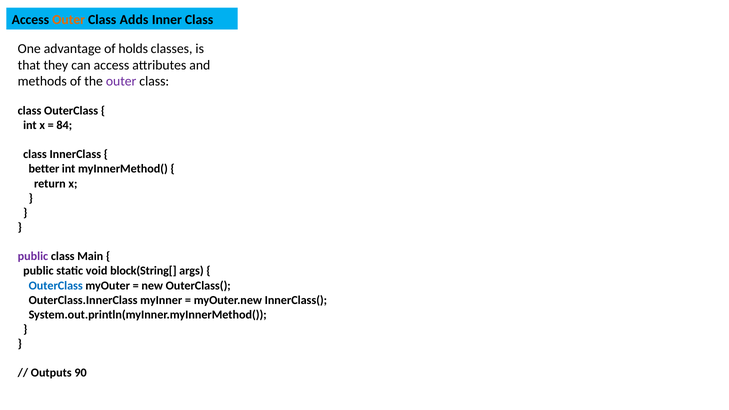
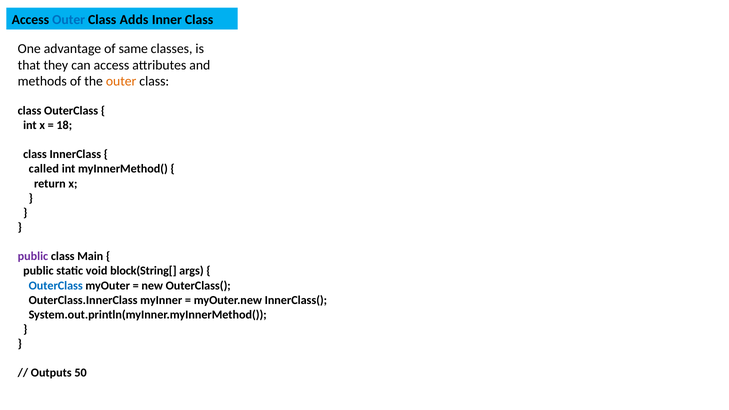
Outer colour: orange -> blue (69, 20)
holds: holds -> same (133, 49)
outer colour: purple -> orange (121, 81)
84: 84 -> 18 (64, 125)
better: better -> called (44, 169)
90: 90 -> 50 (81, 373)
